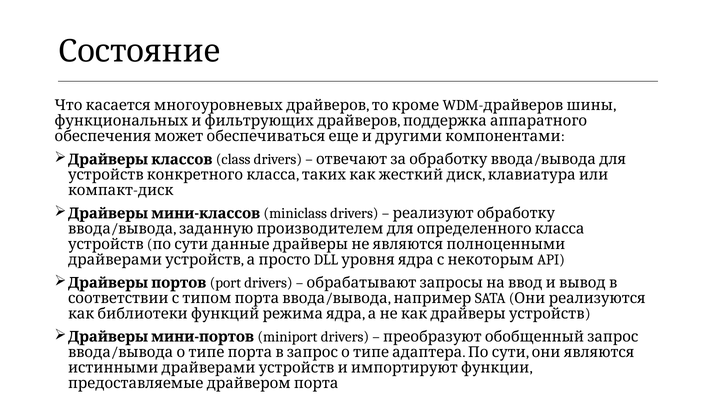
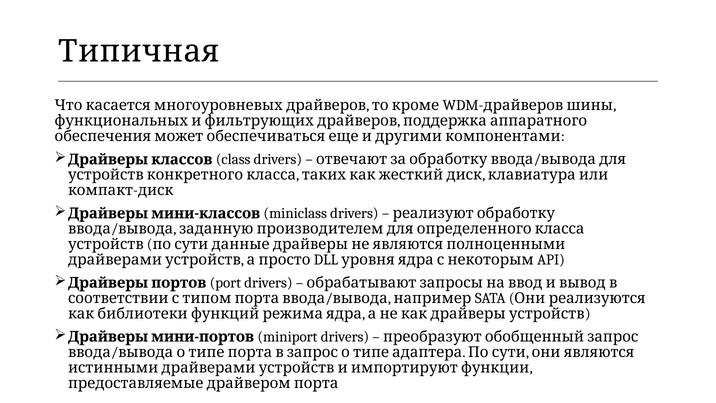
Состояние: Состояние -> Типичная (139, 51)
